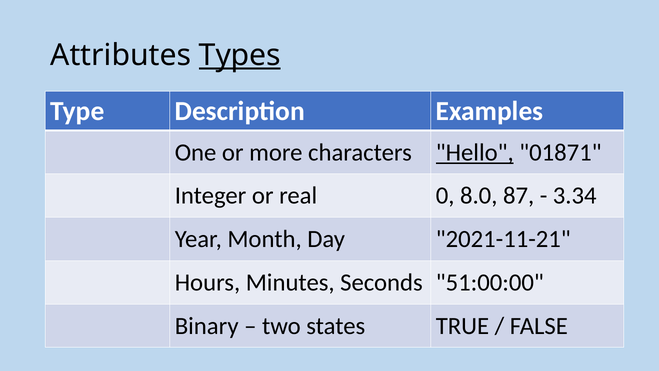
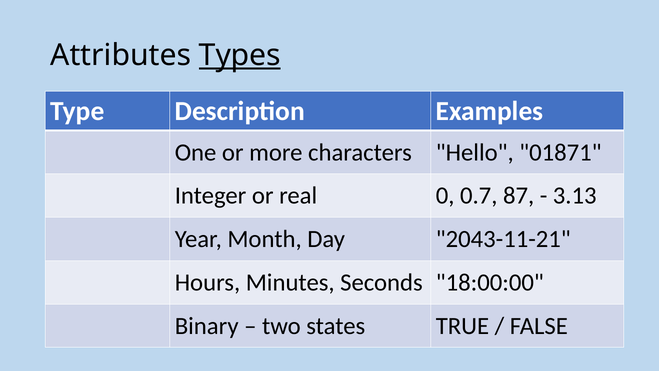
Hello underline: present -> none (475, 152)
8.0: 8.0 -> 0.7 (479, 196)
3.34: 3.34 -> 3.13 (575, 196)
2021-11-21: 2021-11-21 -> 2043-11-21 (503, 239)
51:00:00: 51:00:00 -> 18:00:00 (490, 282)
